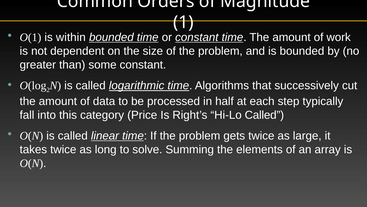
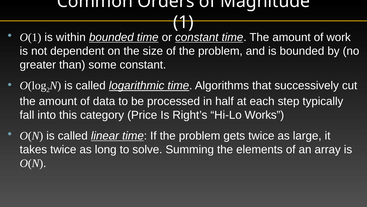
Hi-Lo Called: Called -> Works (264, 115)
